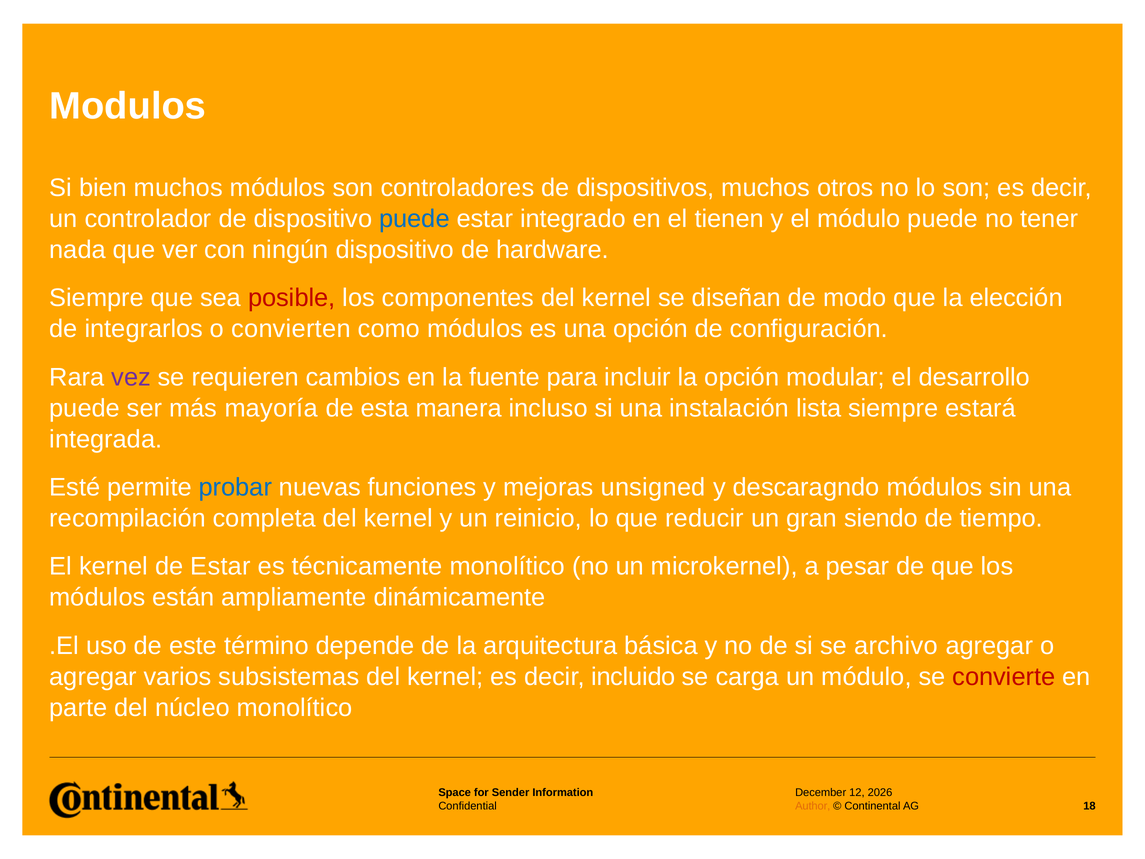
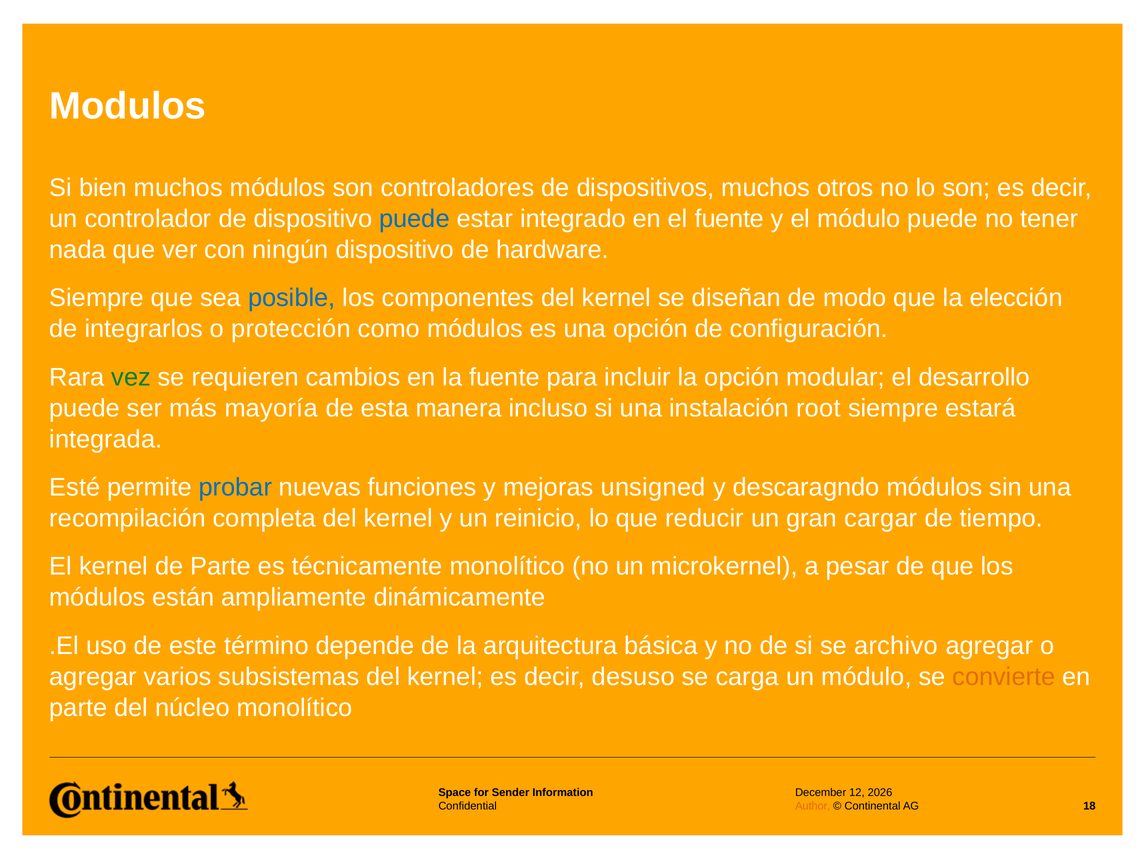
el tienen: tienen -> fuente (729, 219)
posible colour: red -> blue (292, 298)
convierten: convierten -> protección (291, 329)
vez colour: purple -> green (131, 377)
lista: lista -> root (819, 408)
siendo: siendo -> cargar (881, 518)
de Estar: Estar -> Parte (221, 566)
incluido: incluido -> desuso (633, 677)
convierte colour: red -> orange (1004, 677)
